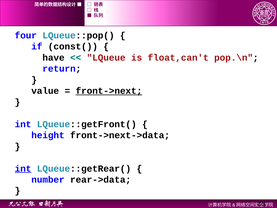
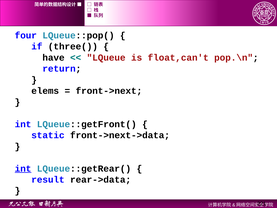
const(: const( -> three( (73, 46)
value: value -> elems (45, 91)
front->next underline: present -> none (109, 91)
height: height -> static (48, 135)
number: number -> result (48, 179)
